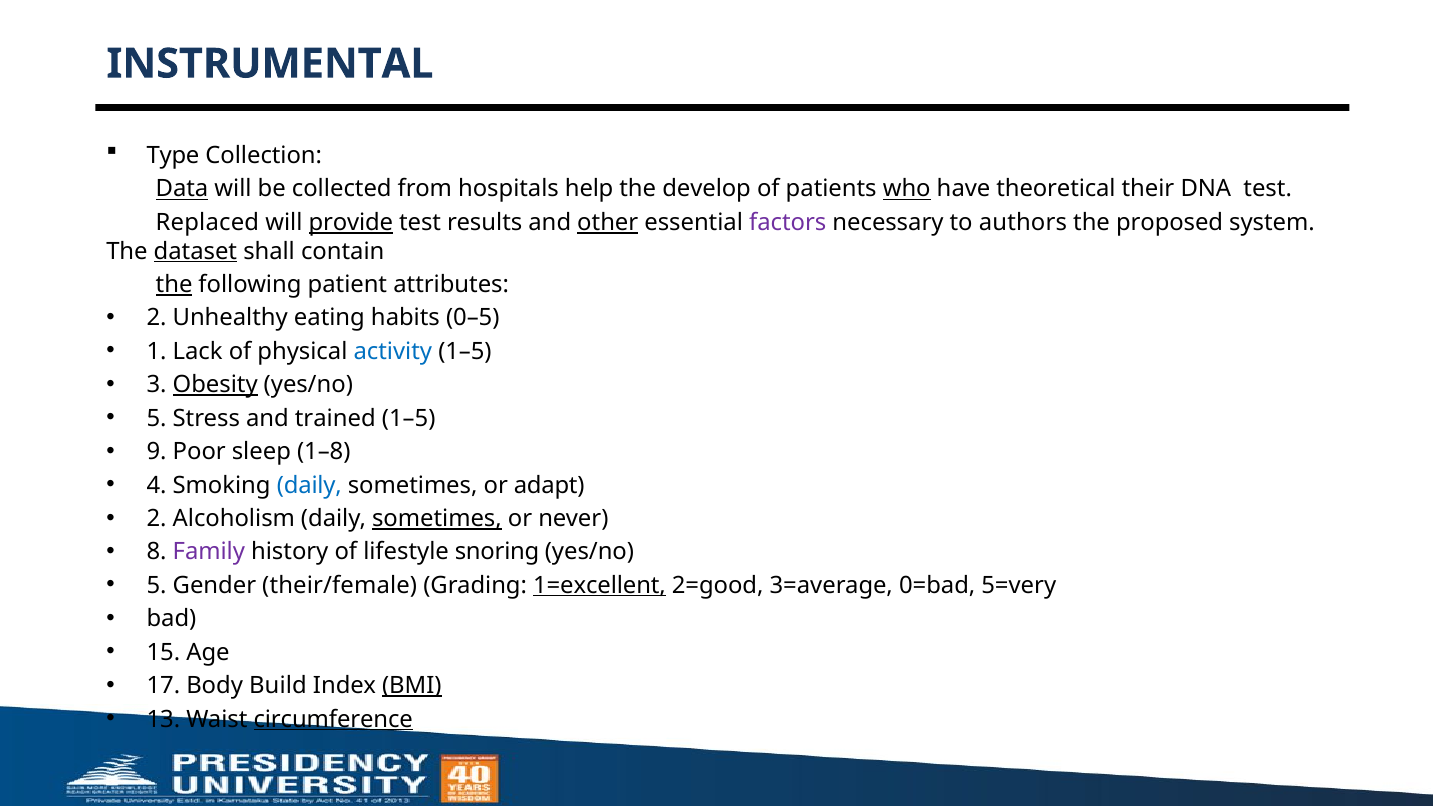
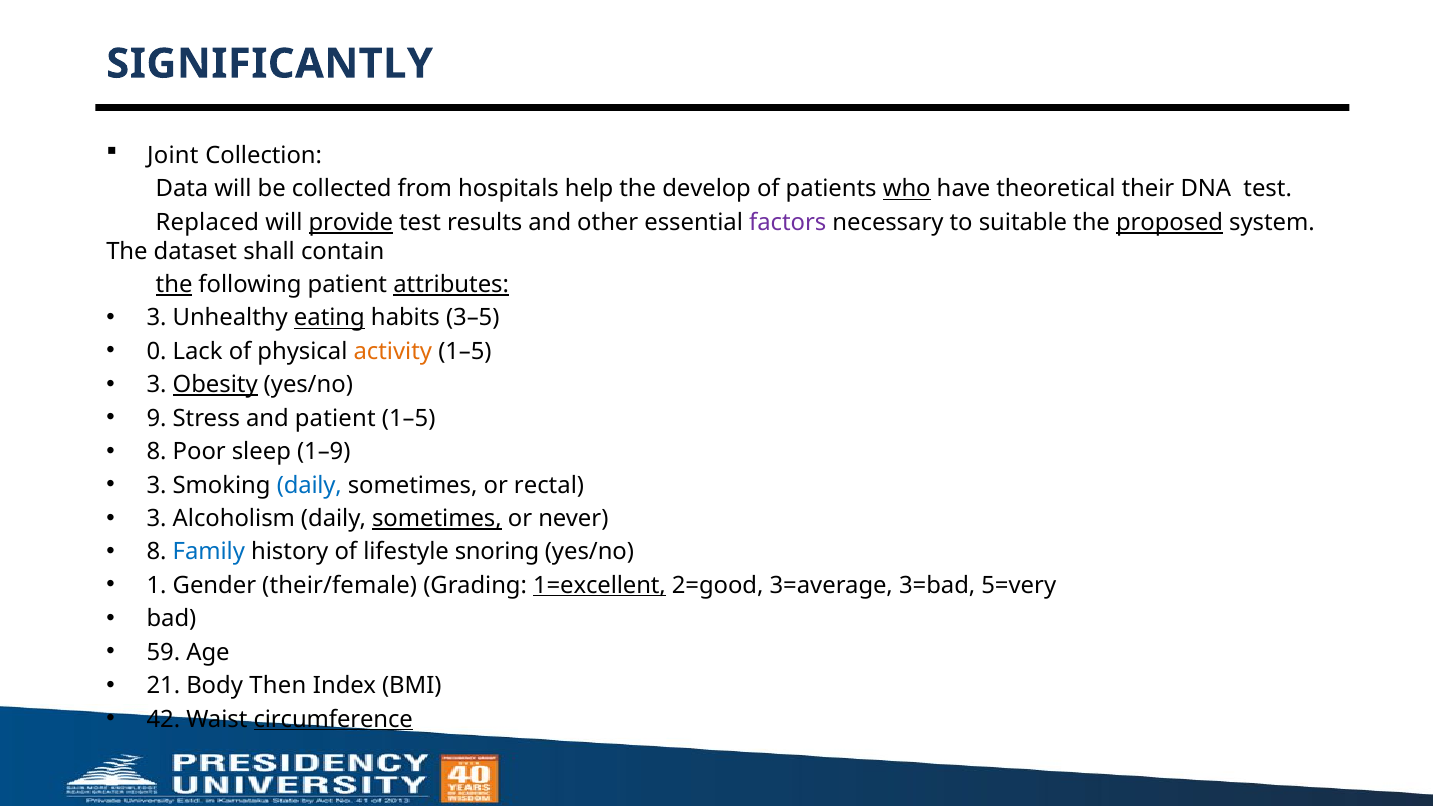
INSTRUMENTAL: INSTRUMENTAL -> SIGNIFICANTLY (270, 64)
Type: Type -> Joint (173, 156)
Data underline: present -> none (182, 189)
other underline: present -> none (608, 223)
authors: authors -> suitable (1023, 223)
proposed underline: none -> present (1170, 223)
dataset underline: present -> none (195, 251)
attributes underline: none -> present (451, 285)
2: 2 -> 3 (157, 318)
eating underline: none -> present (329, 318)
0–5: 0–5 -> 3–5 (473, 318)
1: 1 -> 0 (157, 351)
activity colour: blue -> orange (393, 351)
5: 5 -> 9 (157, 418)
and trained: trained -> patient (335, 418)
9: 9 -> 8 (157, 452)
1–8: 1–8 -> 1–9 (324, 452)
4: 4 -> 3 (157, 485)
adapt: adapt -> rectal (549, 485)
2: 2 -> 3 (157, 519)
Family colour: purple -> blue (209, 552)
5: 5 -> 1 (157, 585)
0=bad: 0=bad -> 3=bad (937, 585)
15: 15 -> 59 (163, 652)
17: 17 -> 21 (163, 686)
Build: Build -> Then (278, 686)
BMI underline: present -> none (412, 686)
13: 13 -> 42 (163, 719)
